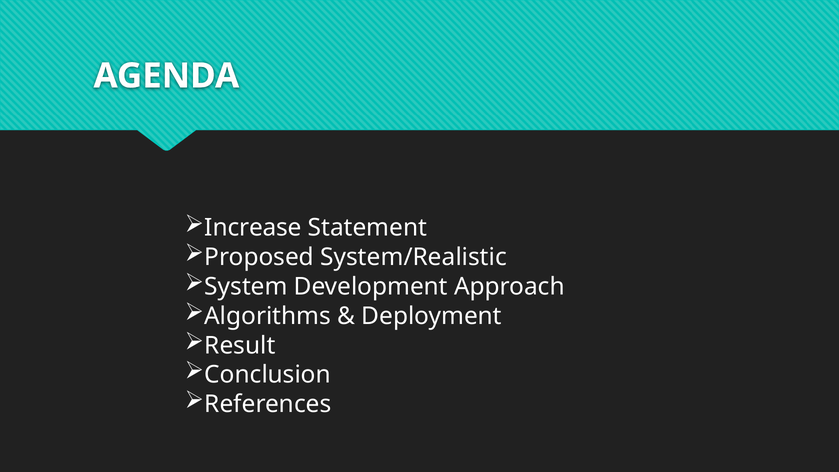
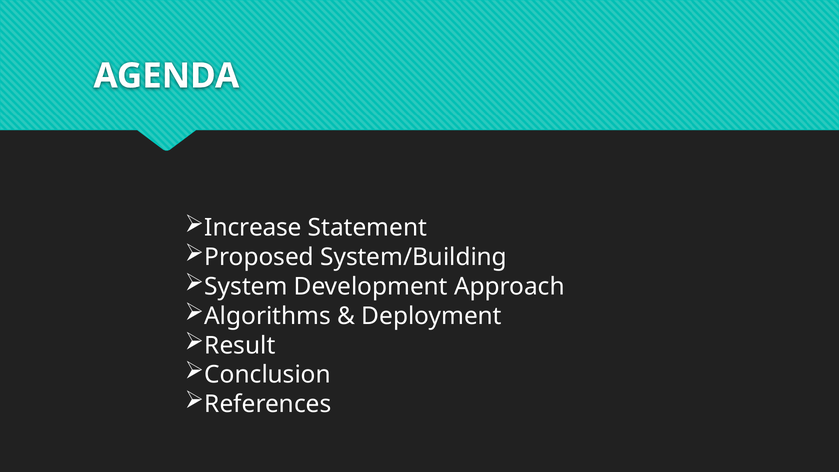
System/Realistic: System/Realistic -> System/Building (414, 257)
